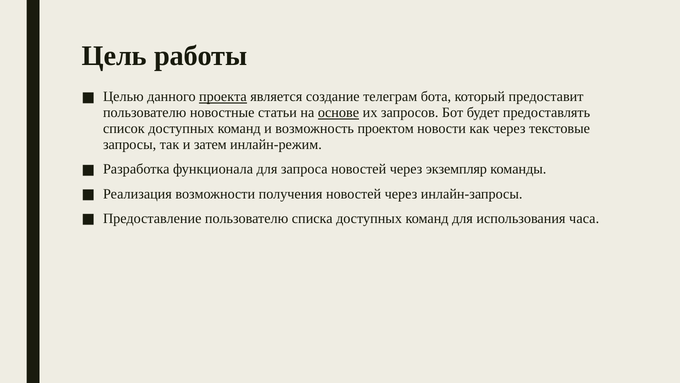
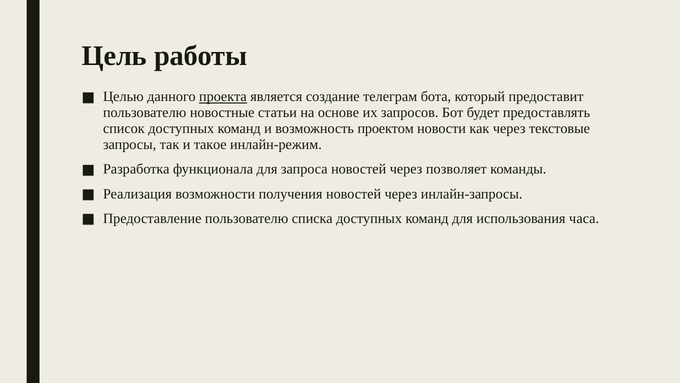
основе underline: present -> none (339, 113)
затем: затем -> такое (210, 145)
экземпляр: экземпляр -> позволяет (456, 169)
